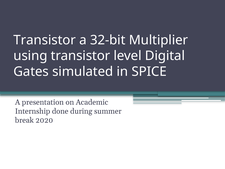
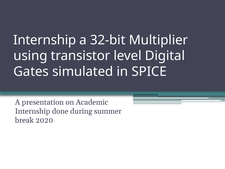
Transistor: Transistor -> Internship (45, 40)
